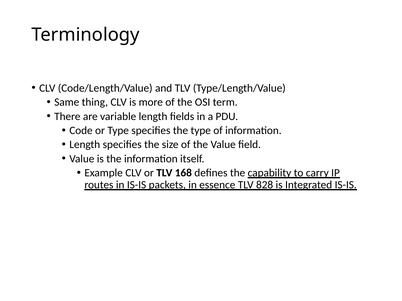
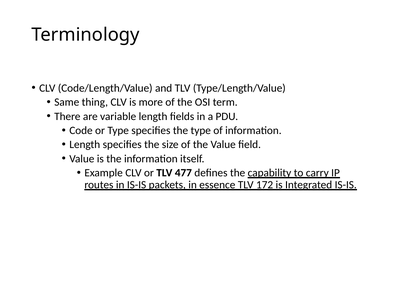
168: 168 -> 477 (183, 173)
828: 828 -> 172 (265, 185)
